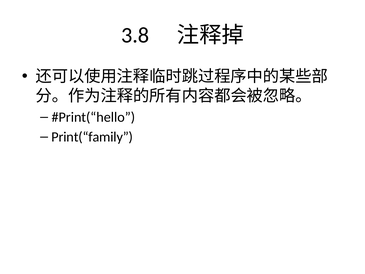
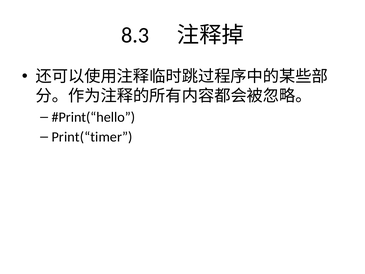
3.8: 3.8 -> 8.3 (135, 35)
Print(“family: Print(“family -> Print(“timer (92, 137)
